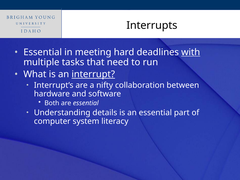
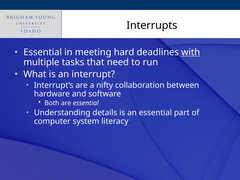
interrupt underline: present -> none (93, 74)
